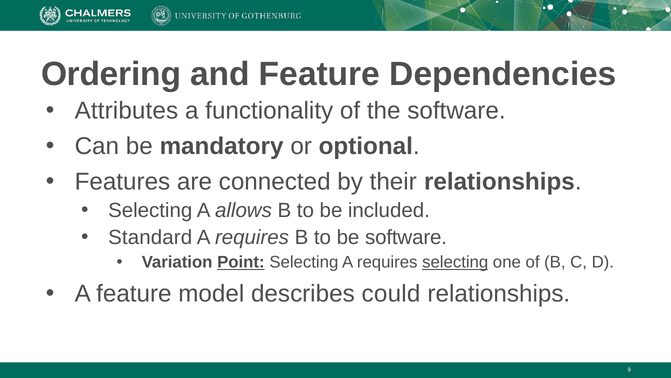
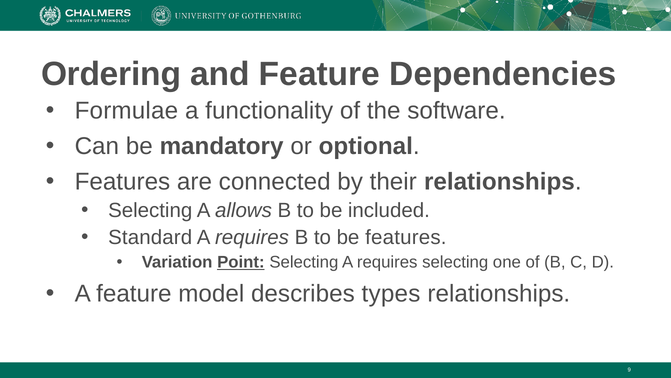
Attributes: Attributes -> Formulae (126, 110)
be software: software -> features (406, 237)
selecting underline: present -> none (455, 262)
could: could -> types (391, 293)
